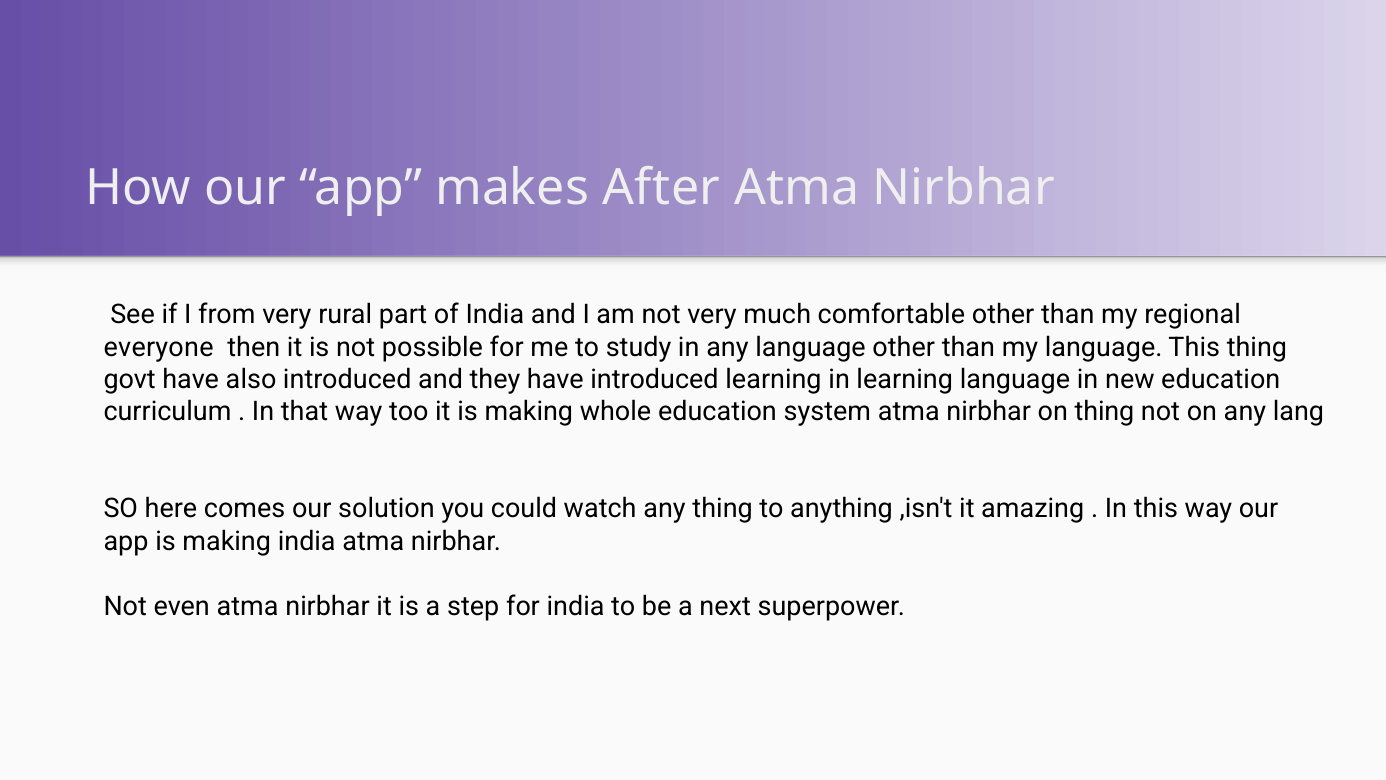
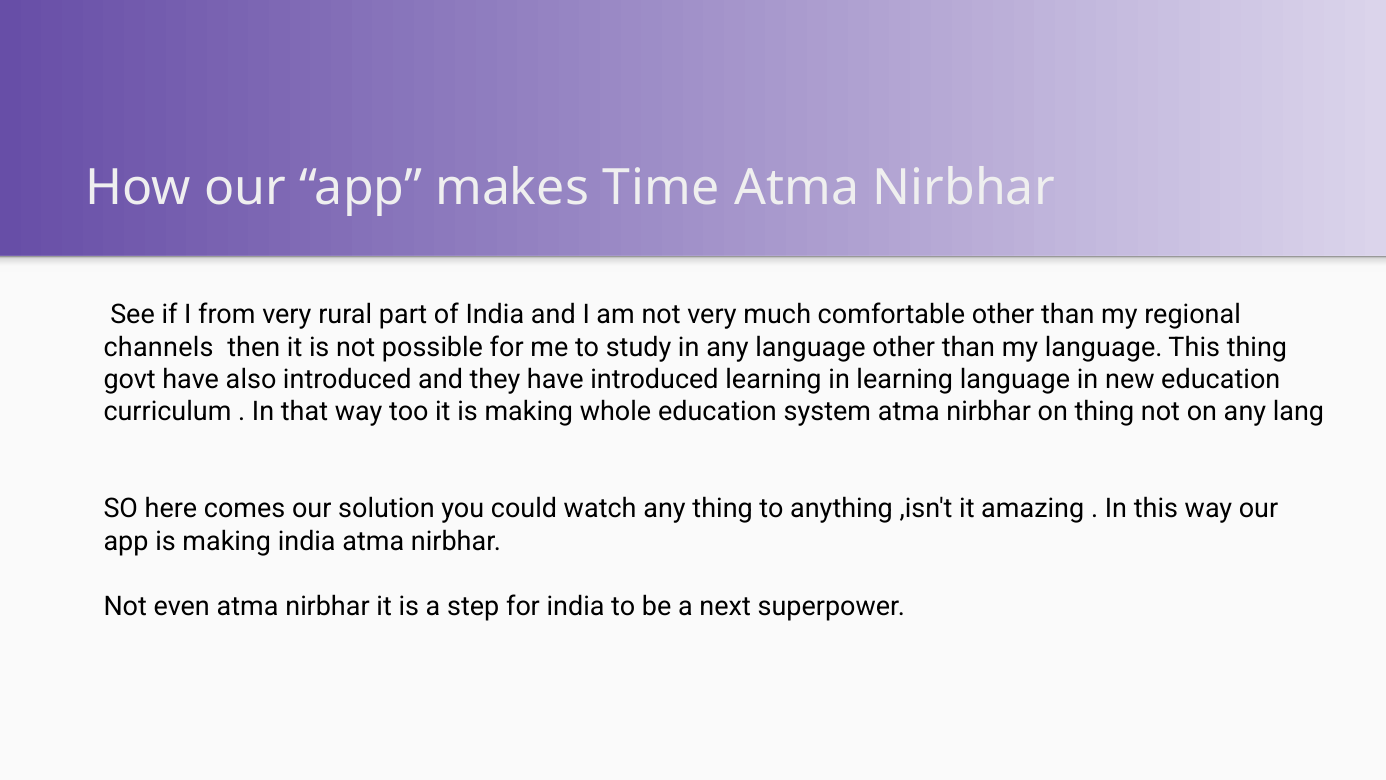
After: After -> Time (662, 188)
everyone: everyone -> channels (159, 347)
